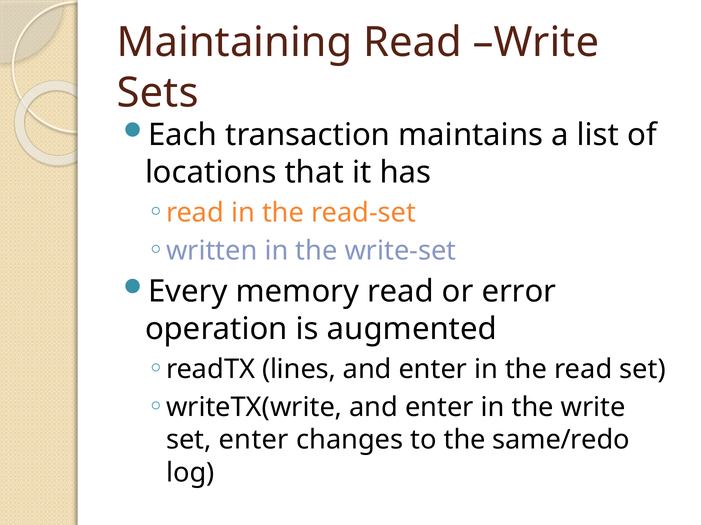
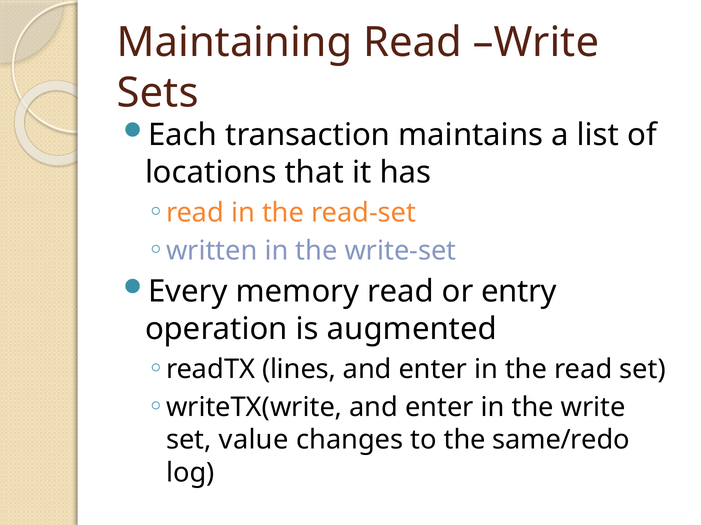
error: error -> entry (519, 292)
set enter: enter -> value (254, 440)
